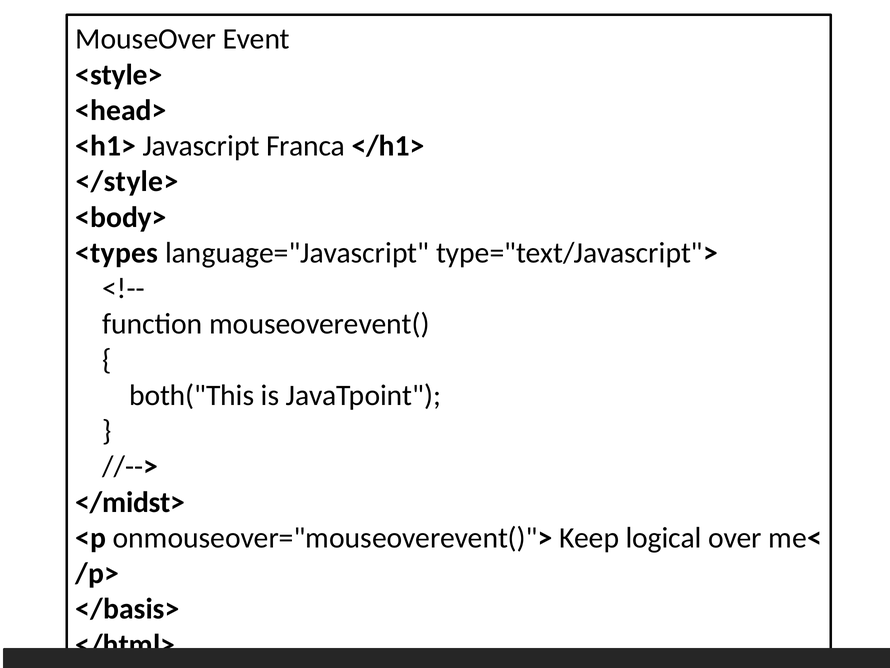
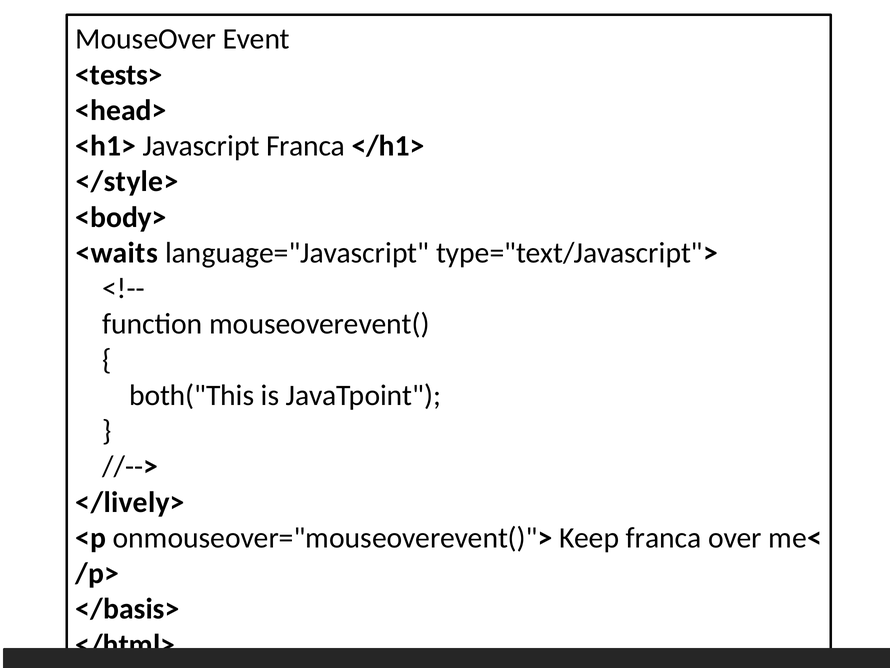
<style>: <style> -> <tests> (119, 75)
<types: <types -> <waits (117, 253)
</midst>: </midst> -> </lively> (130, 502)
Keep logical: logical -> franca (664, 537)
